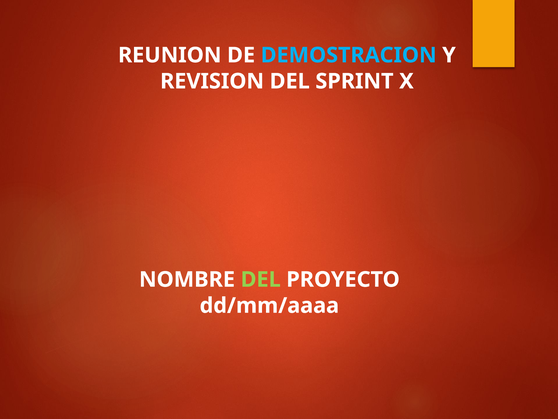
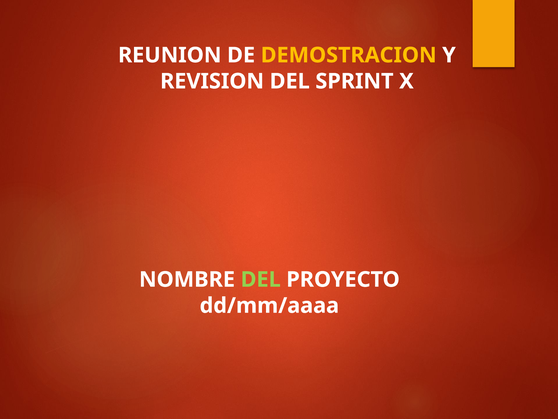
DEMOSTRACION colour: light blue -> yellow (349, 55)
